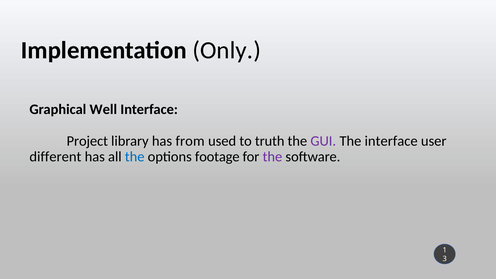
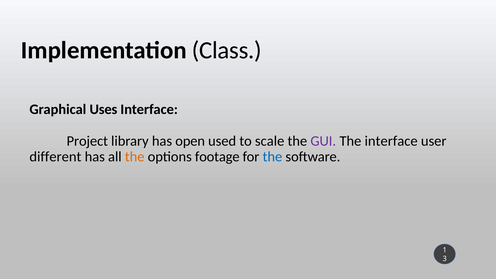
Only: Only -> Class (227, 50)
Well: Well -> Uses (103, 109)
from: from -> open (190, 141)
truth: truth -> scale (270, 141)
the colour: blue -> orange (135, 157)
the colour: purple -> blue (272, 157)
